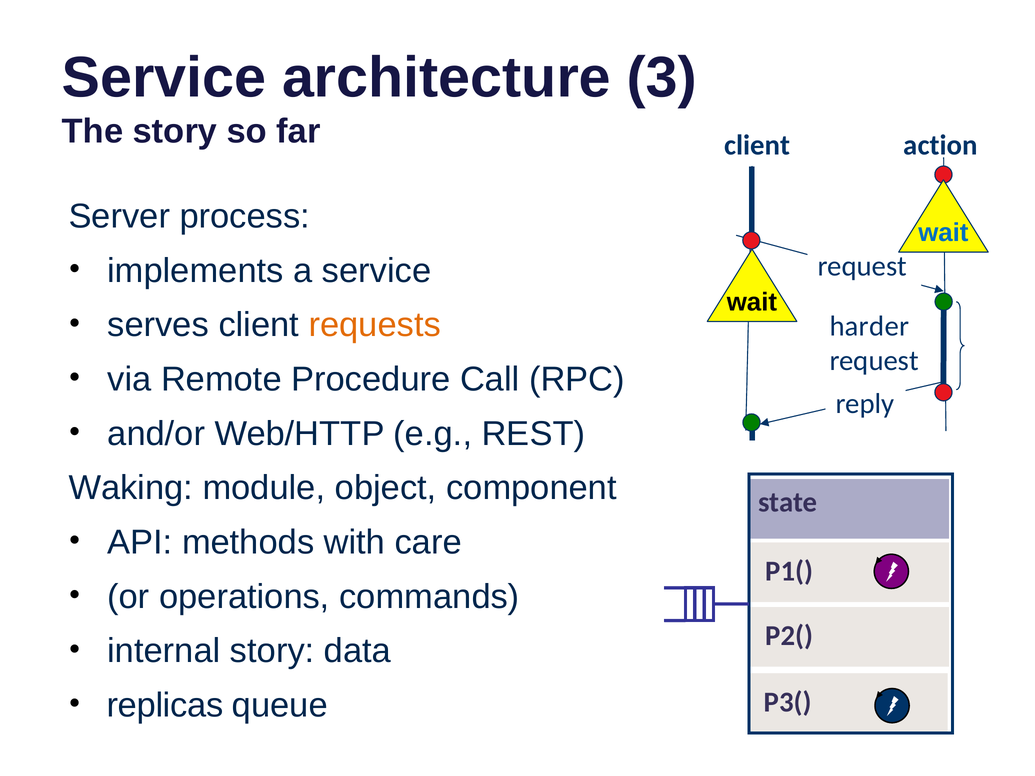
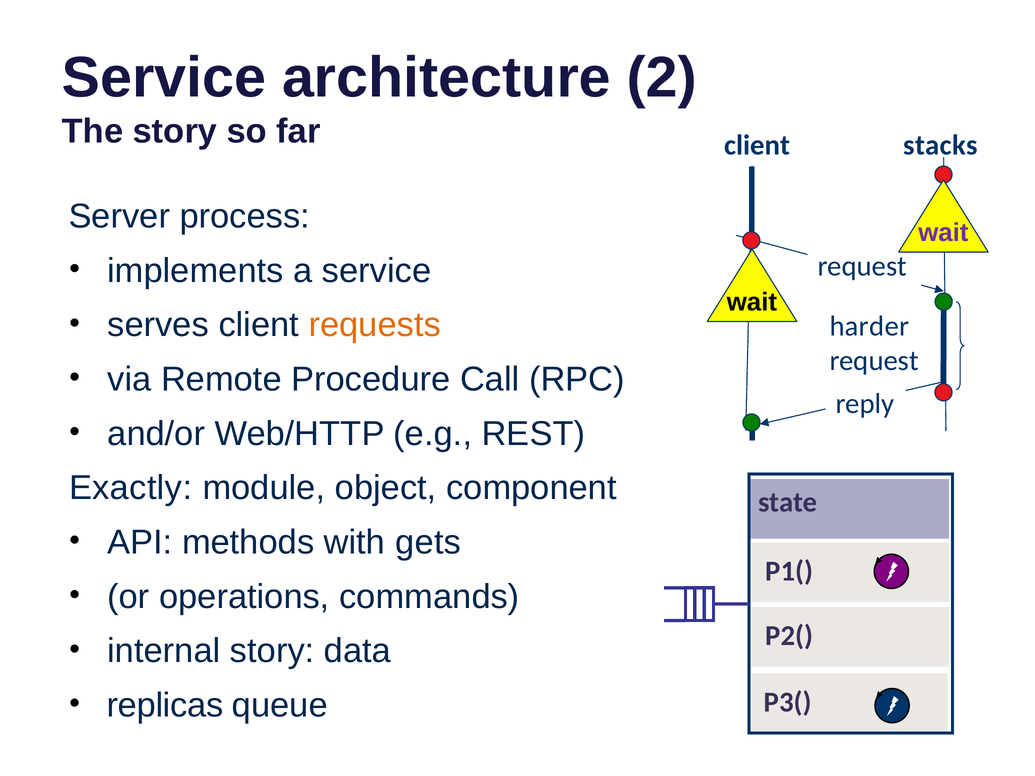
3: 3 -> 2 (662, 78)
action: action -> stacks (941, 145)
wait colour: blue -> purple (943, 233)
Waking: Waking -> Exactly (131, 488)
care: care -> gets (428, 542)
